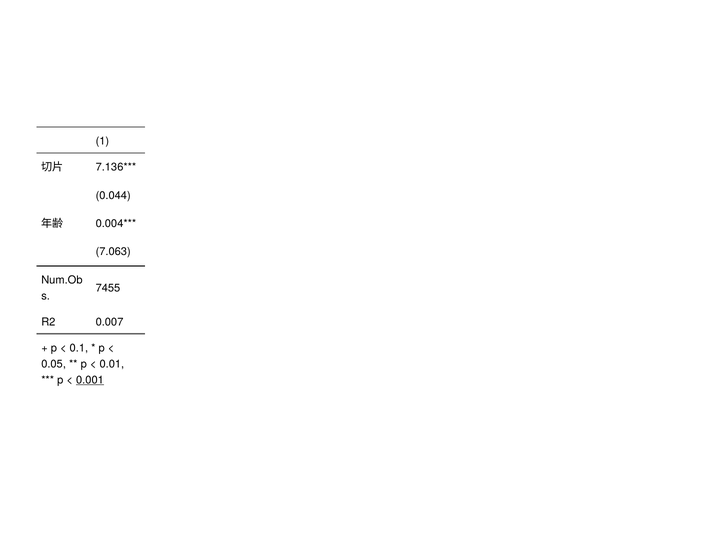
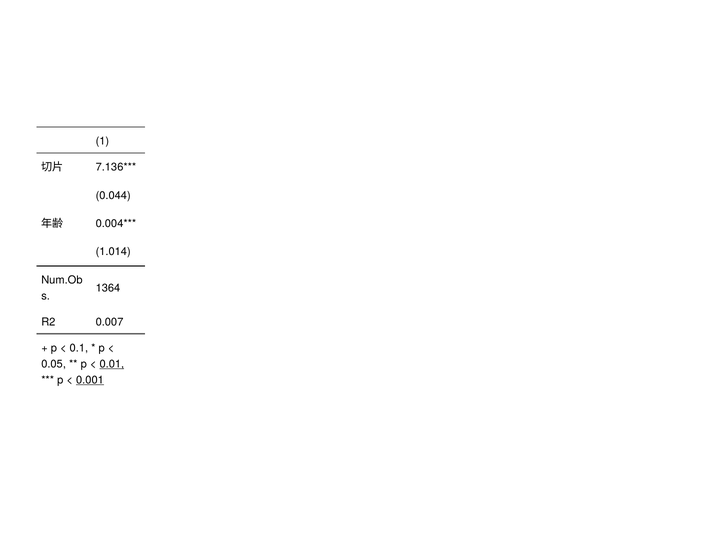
7.063: 7.063 -> 1.014 (113, 252)
7455: 7455 -> 1364 (108, 288)
0.01 underline: none -> present (112, 364)
